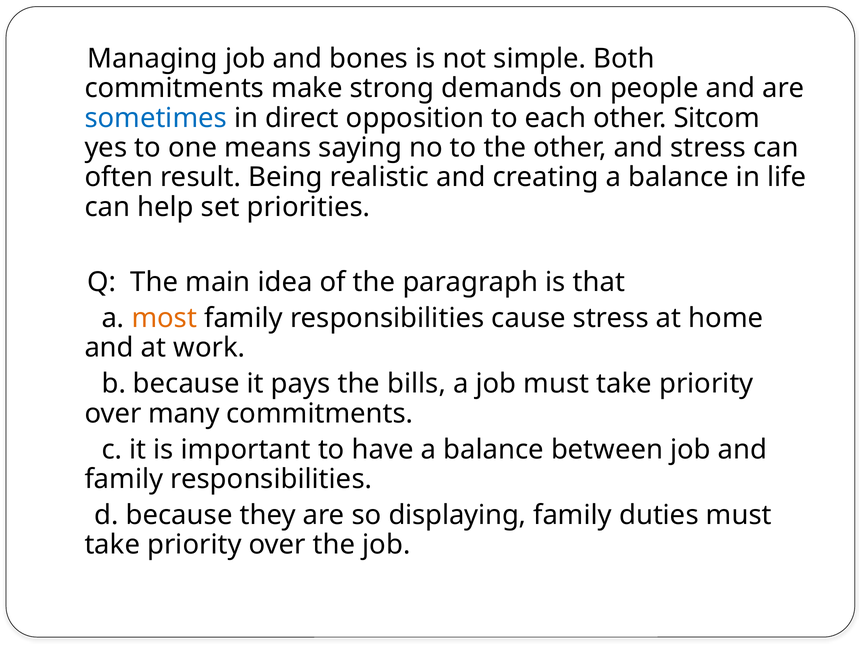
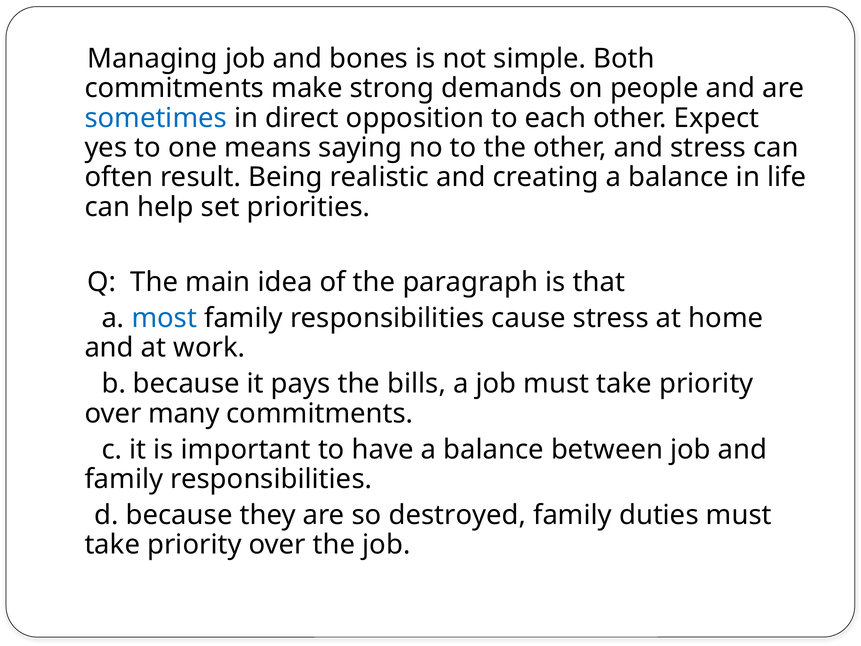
Sitcom: Sitcom -> Expect (717, 118)
most colour: orange -> blue (164, 318)
displaying: displaying -> destroyed (457, 515)
